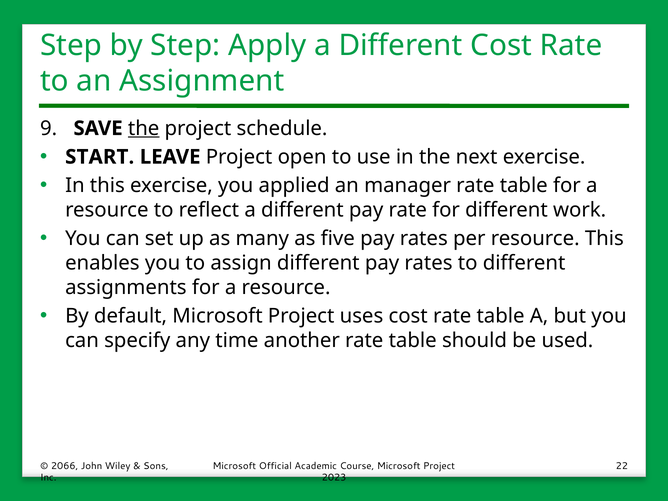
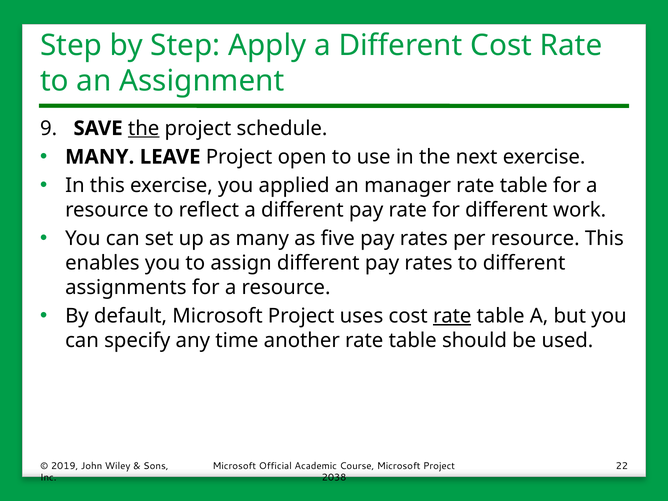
START: START -> MANY (100, 157)
rate underline: none -> present (452, 316)
2066: 2066 -> 2019 (65, 466)
2023: 2023 -> 2038 (334, 478)
